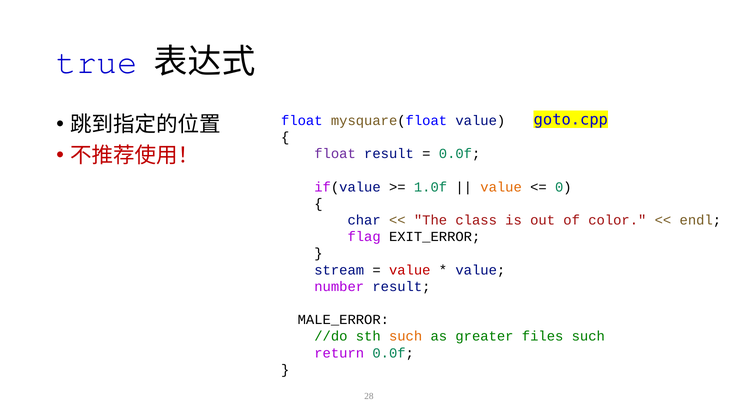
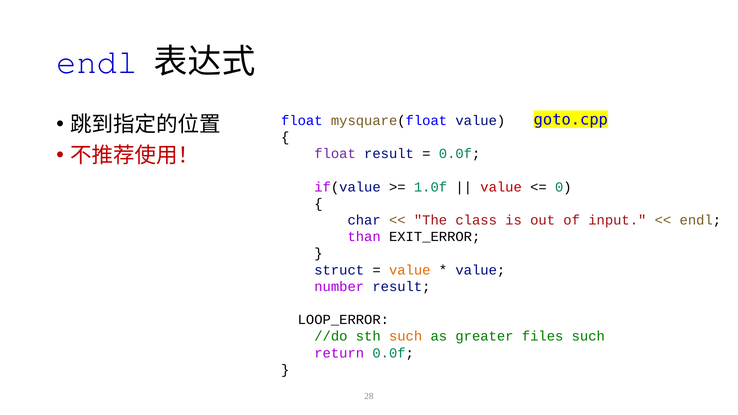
true: true -> endl (97, 62)
value colour: orange -> red (501, 187)
color: color -> input (617, 220)
flag: flag -> than (364, 237)
stream: stream -> struct (339, 270)
value colour: red -> orange (410, 270)
MALE_ERROR: MALE_ERROR -> LOOP_ERROR (343, 320)
